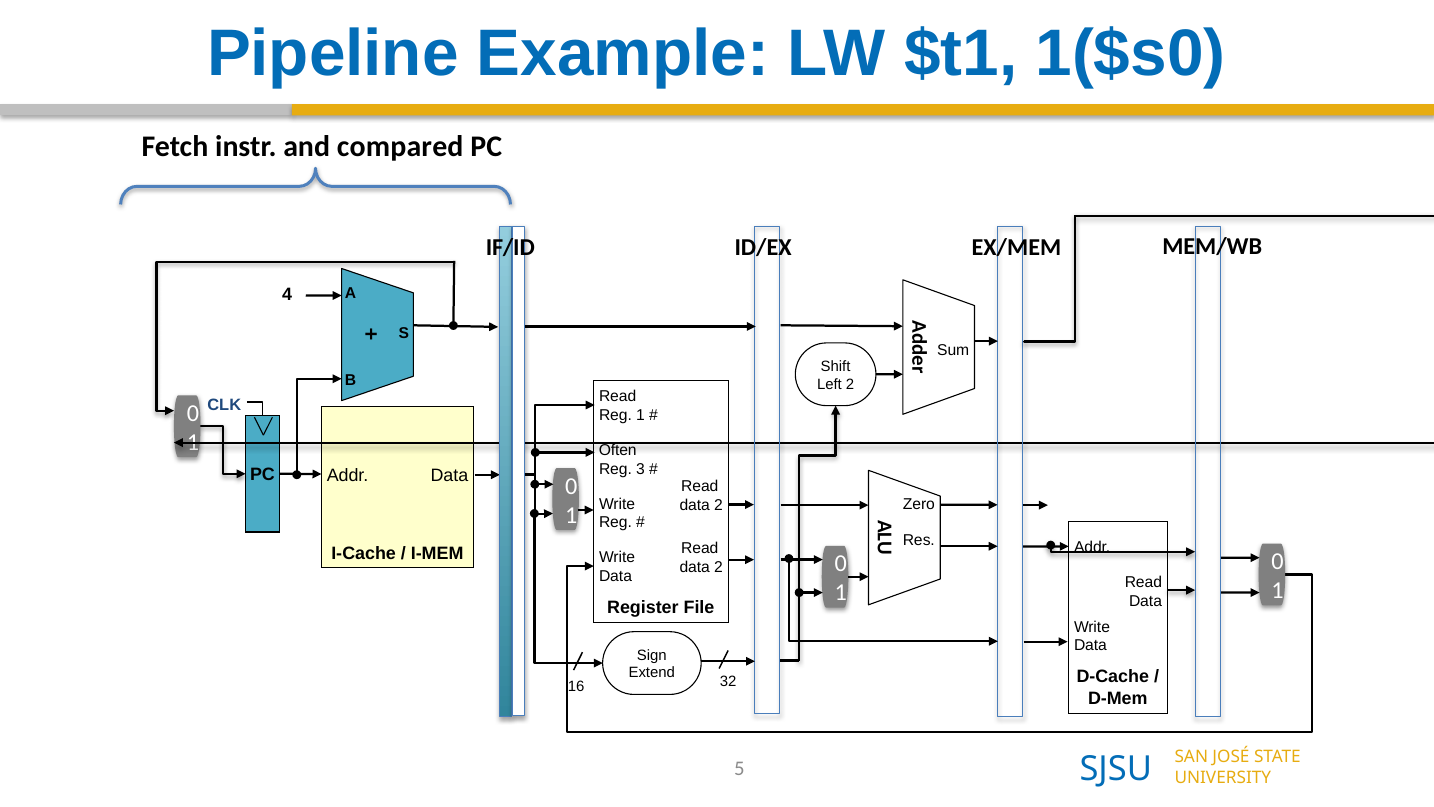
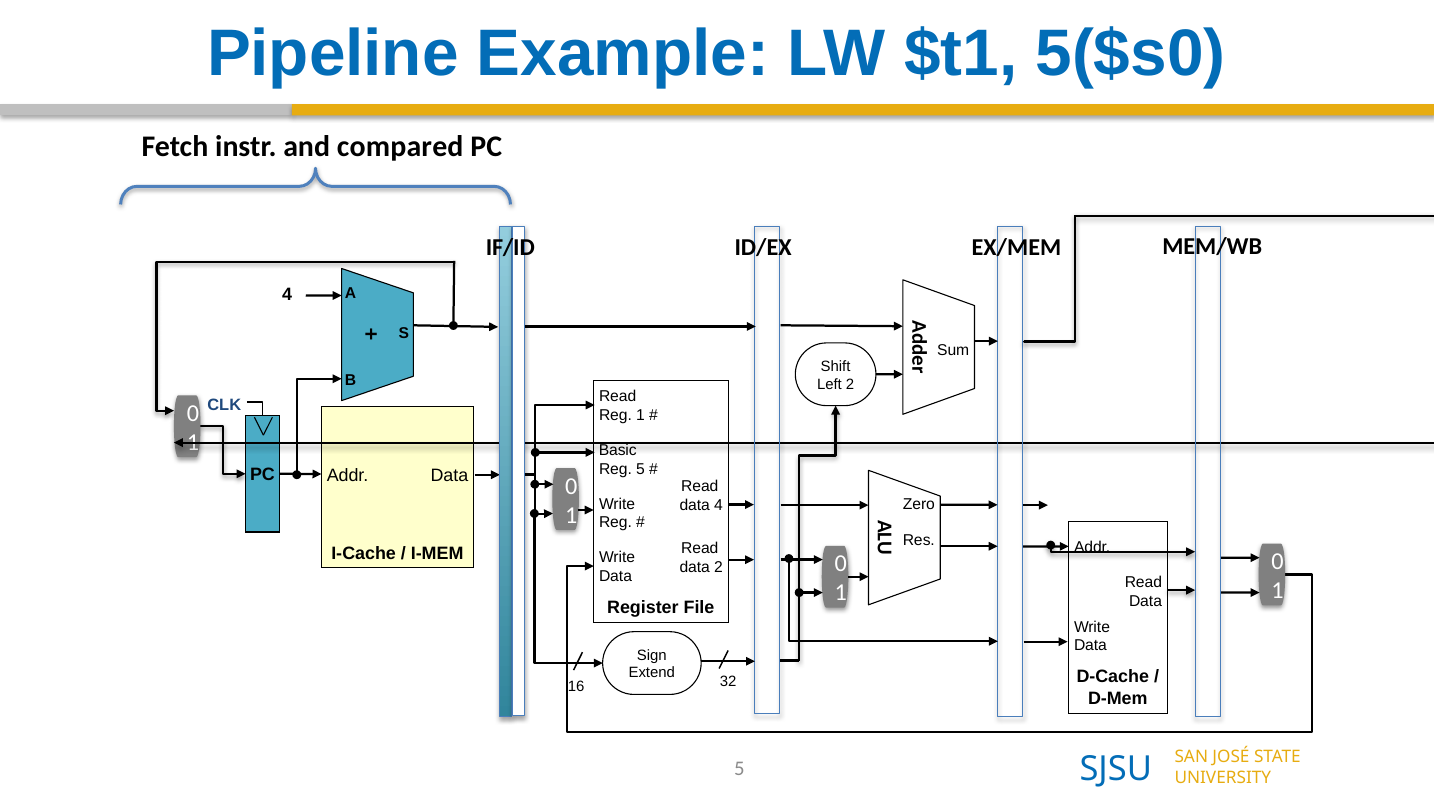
1($s0: 1($s0 -> 5($s0 (1130, 54)
Often: Often -> Basic (618, 450)
Reg 3: 3 -> 5 (640, 469)
2: 2 -> 4 (718, 505)
